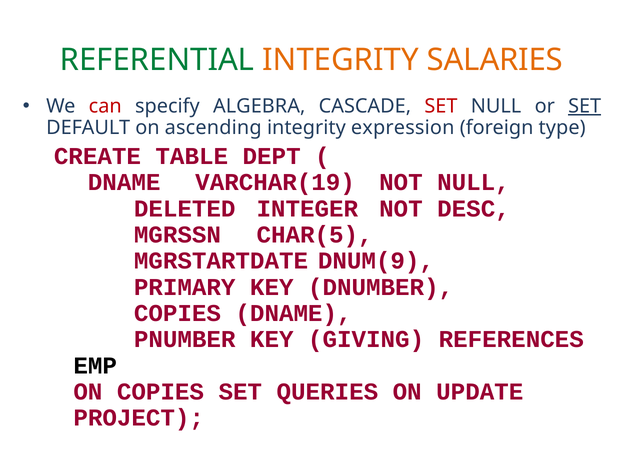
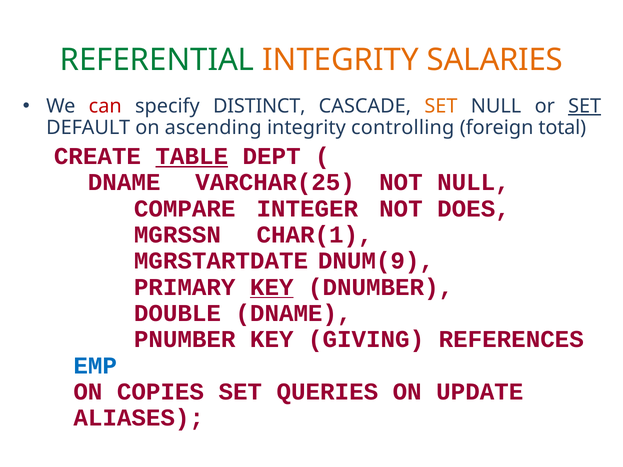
ALGEBRA: ALGEBRA -> DISTINCT (259, 106)
SET colour: red -> orange (441, 106)
expression: expression -> controlling (403, 128)
type: type -> total (562, 128)
TABLE underline: none -> present (192, 156)
VARCHAR(19: VARCHAR(19 -> VARCHAR(25 (275, 183)
DELETED: DELETED -> COMPARE (185, 209)
DESC: DESC -> DOES (474, 209)
CHAR(5: CHAR(5 -> CHAR(1 (315, 235)
KEY underline: none -> present (272, 287)
COPIES: COPIES -> DOUBLE (177, 313)
EMP colour: black -> blue (95, 366)
PROJECT: PROJECT -> ALIASES (139, 418)
